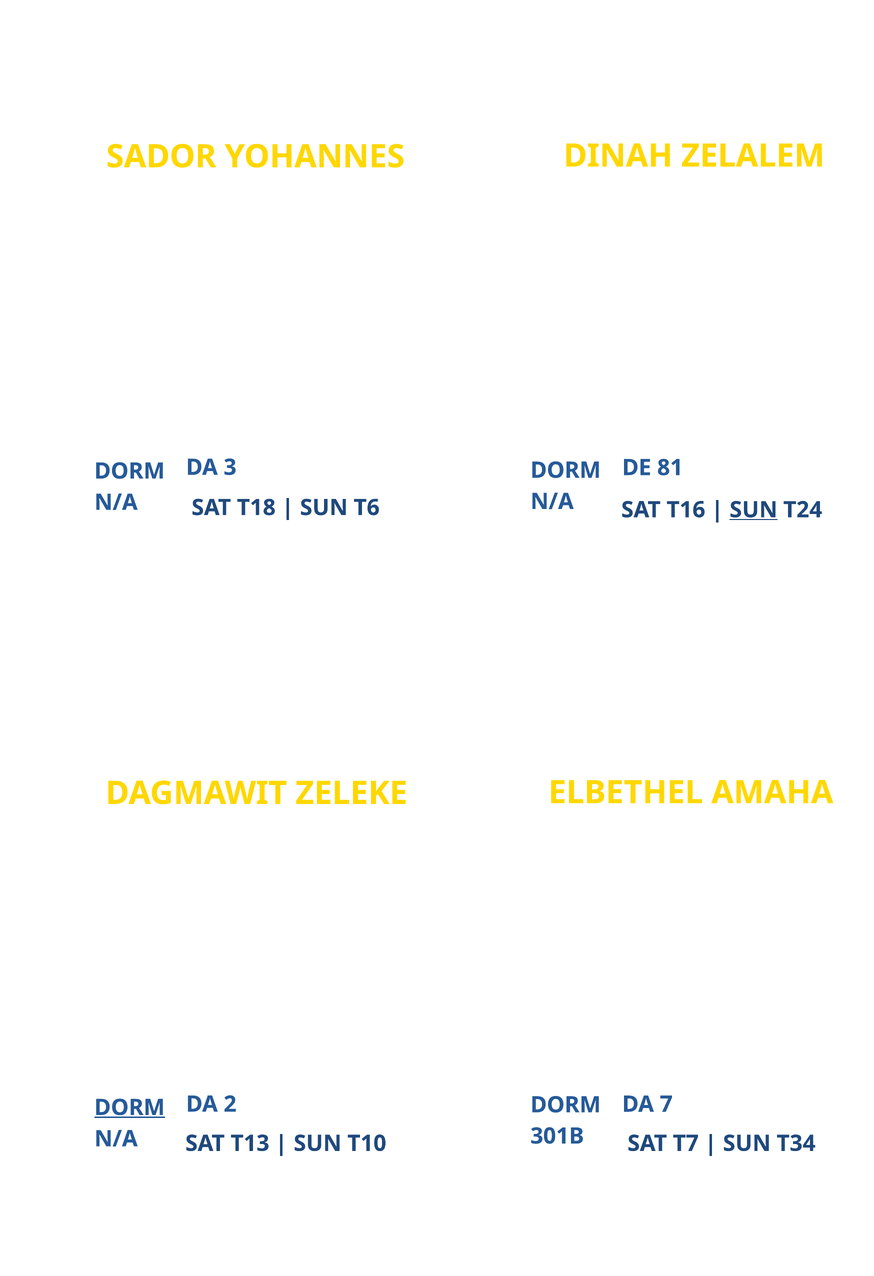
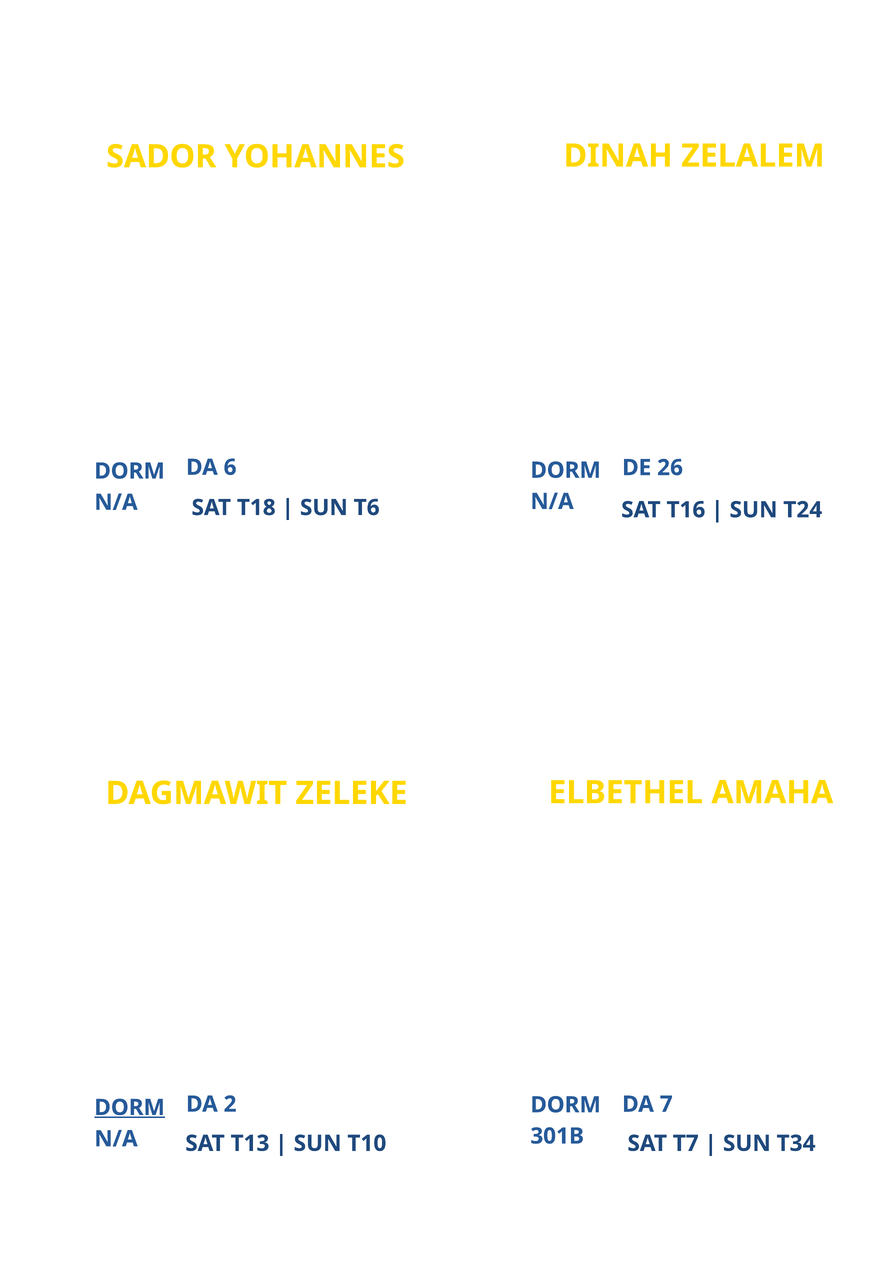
3: 3 -> 6 (230, 467)
81: 81 -> 26 (670, 468)
SUN underline: present -> none (754, 510)
